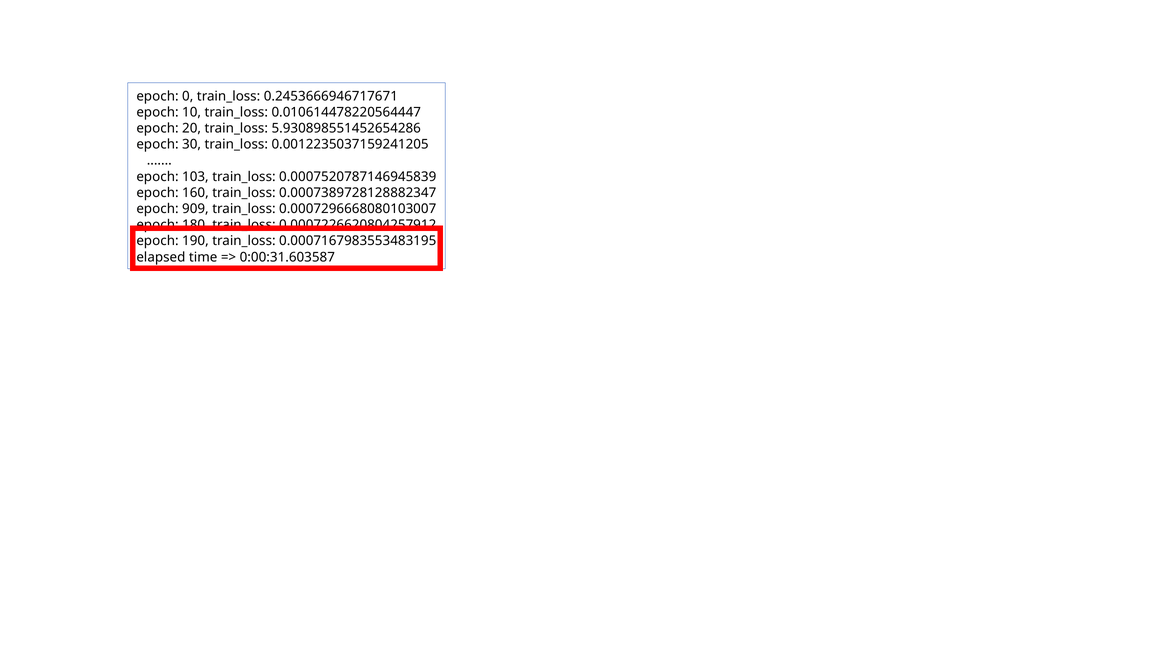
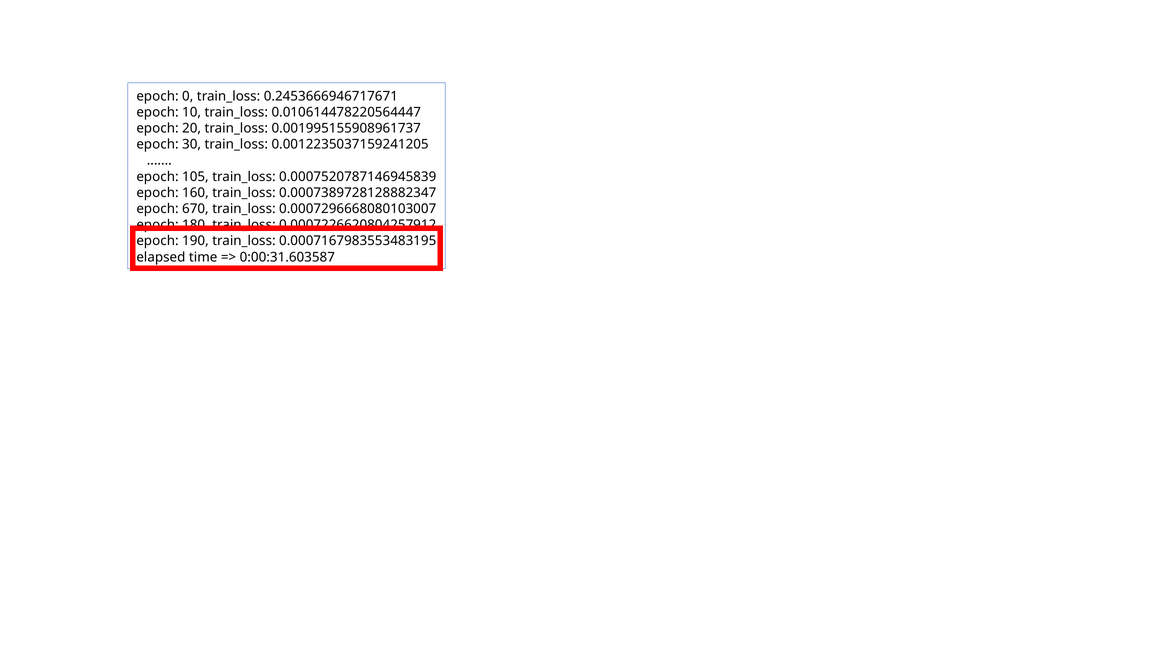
5.930898551452654286: 5.930898551452654286 -> 0.001995155908961737 (346, 128)
103: 103 -> 105 (195, 177)
909: 909 -> 670 (195, 209)
